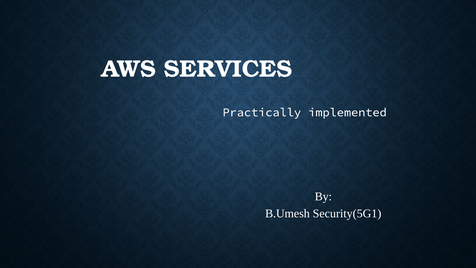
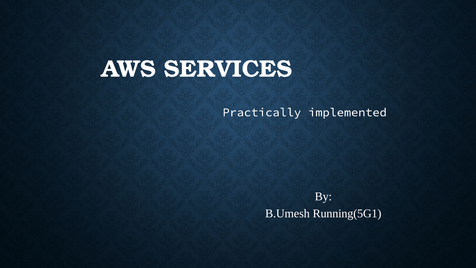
Security(5G1: Security(5G1 -> Running(5G1 (347, 213)
